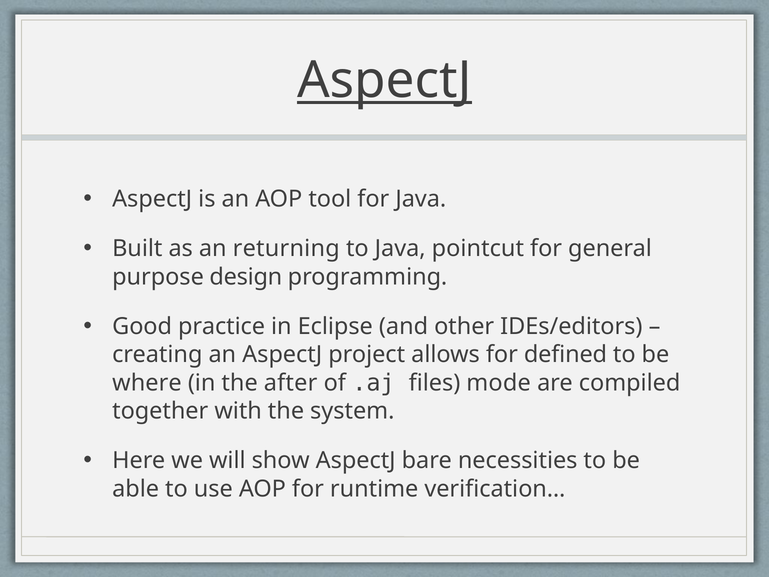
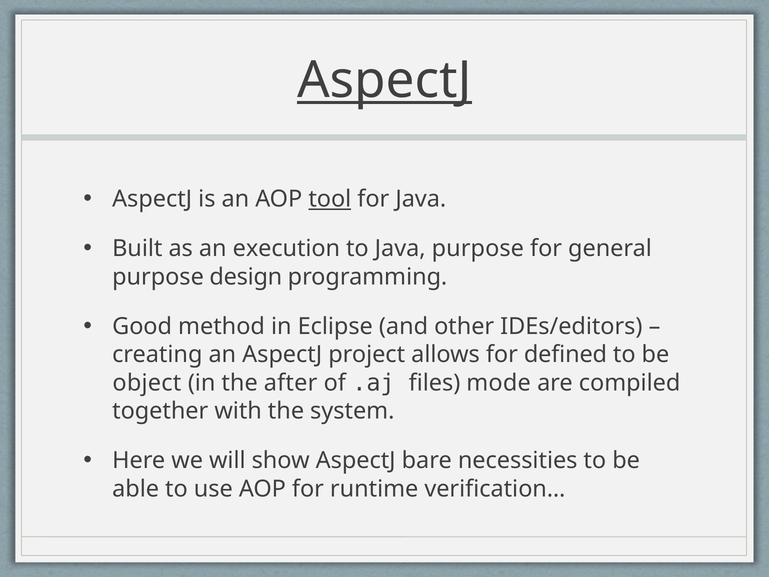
tool underline: none -> present (330, 199)
returning: returning -> execution (286, 249)
Java pointcut: pointcut -> purpose (478, 249)
practice: practice -> method (221, 326)
where: where -> object (147, 383)
